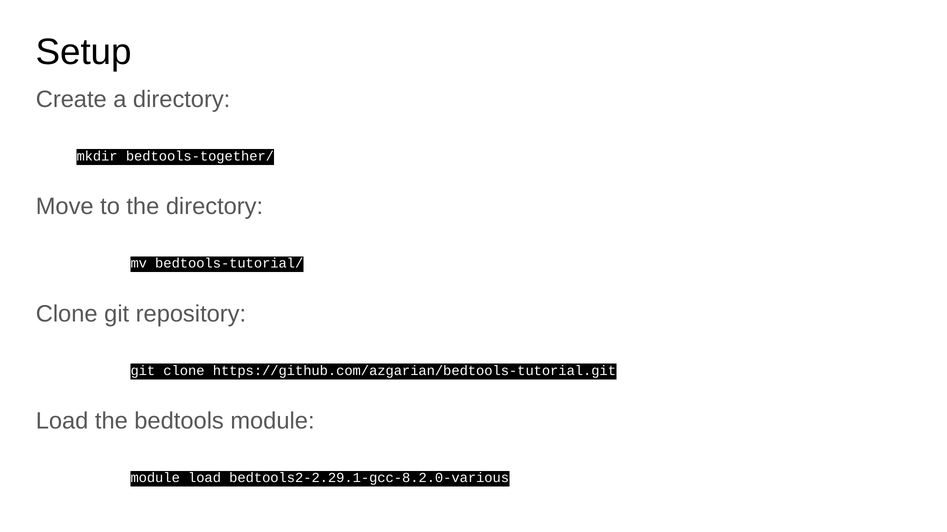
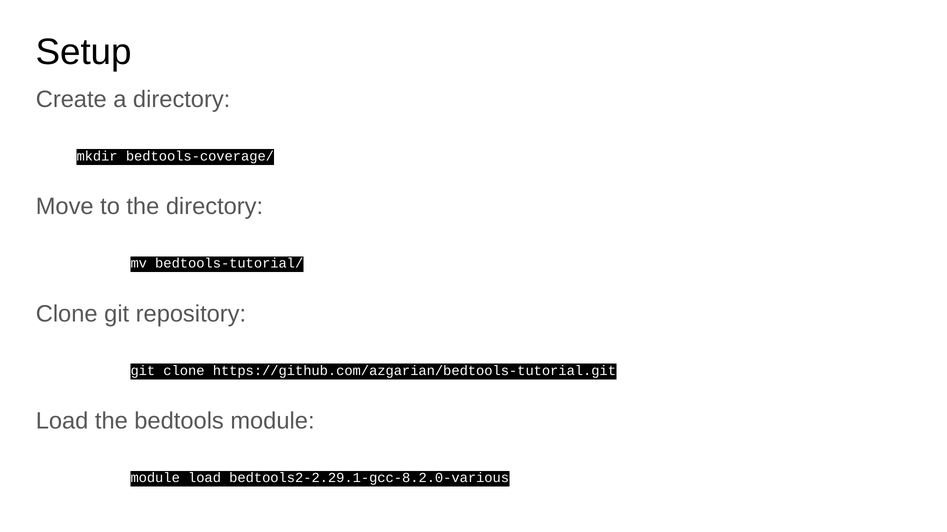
bedtools-together/: bedtools-together/ -> bedtools-coverage/ (200, 156)
